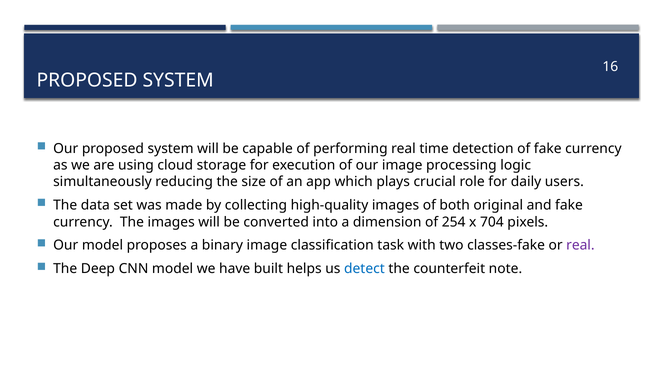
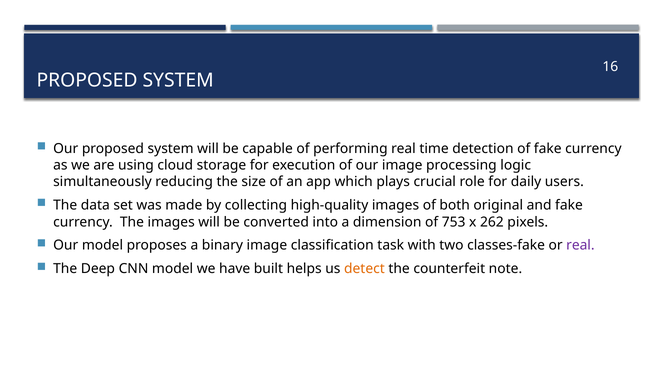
254: 254 -> 753 (454, 222)
704: 704 -> 262 (492, 222)
detect colour: blue -> orange (364, 269)
